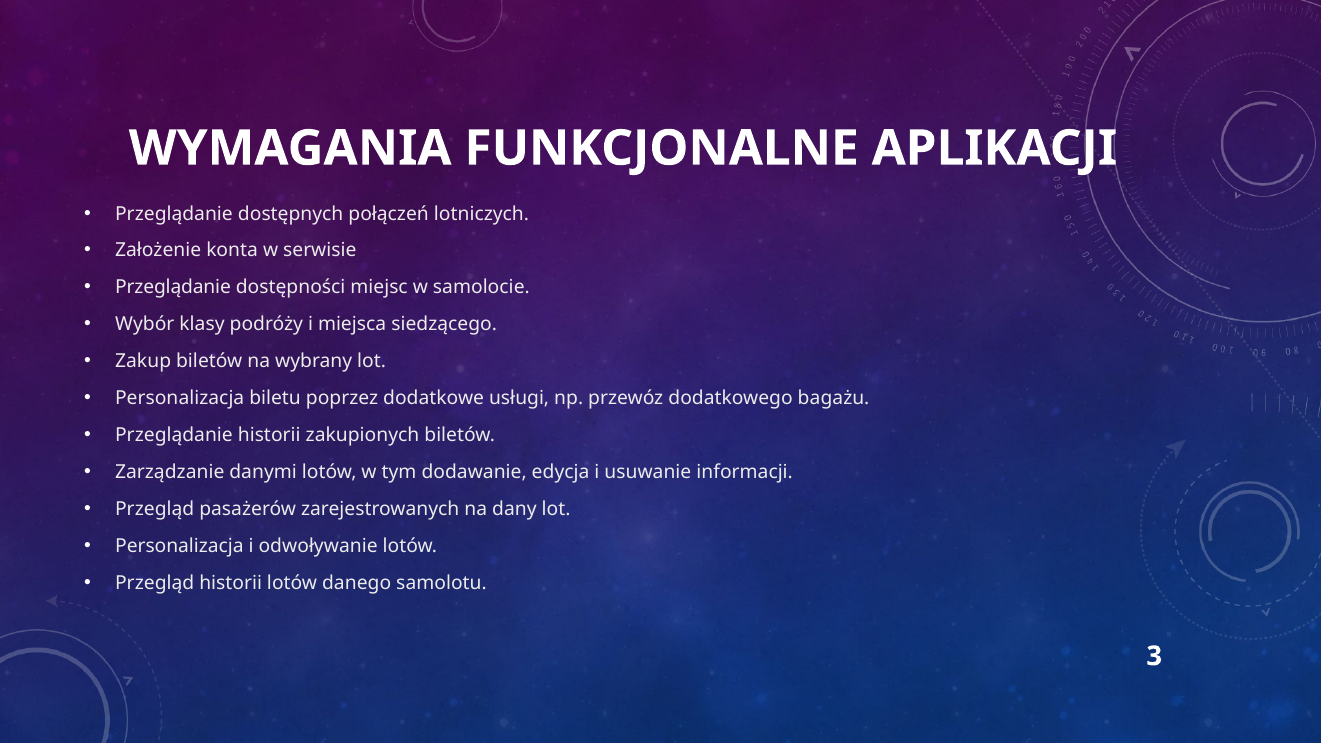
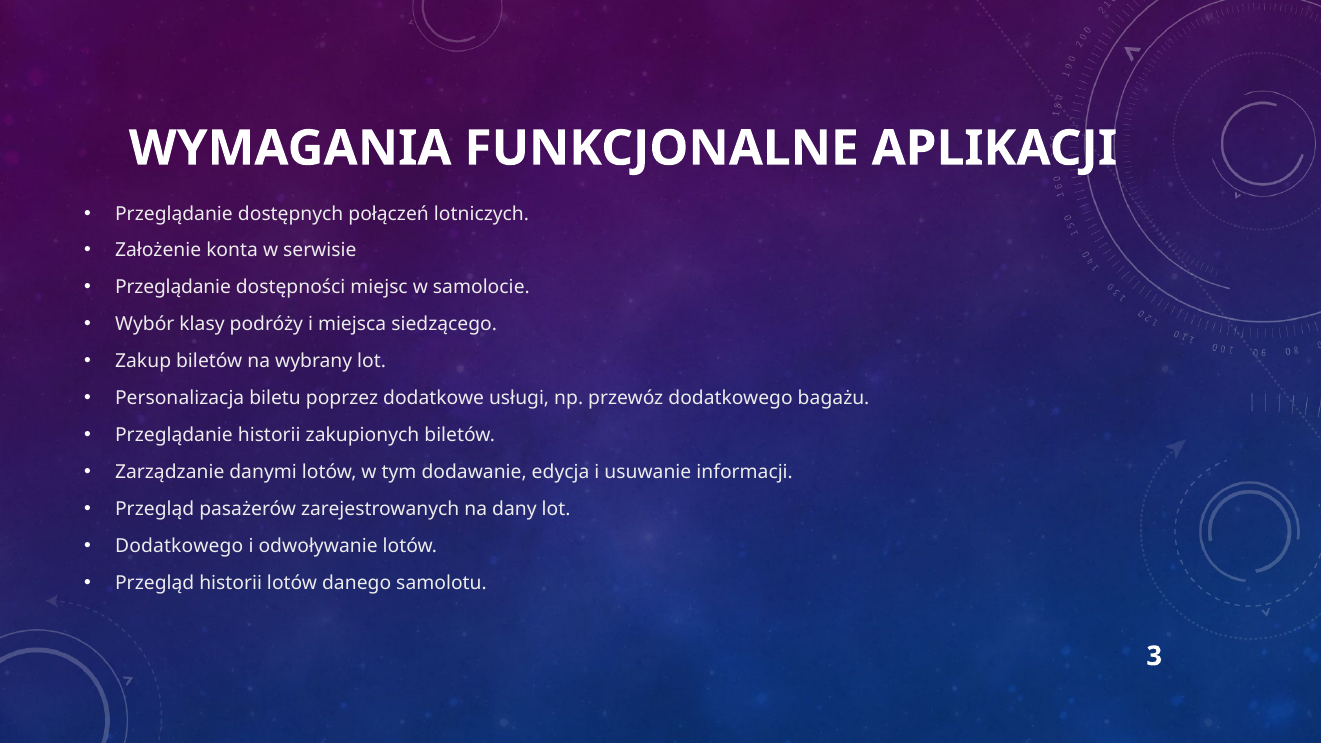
Personalizacja: Personalizacja -> Dodatkowego (179, 546)
